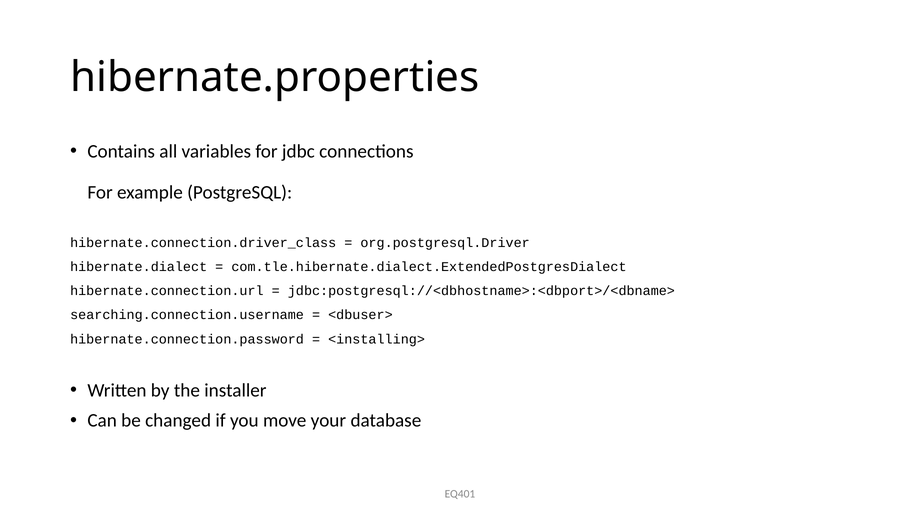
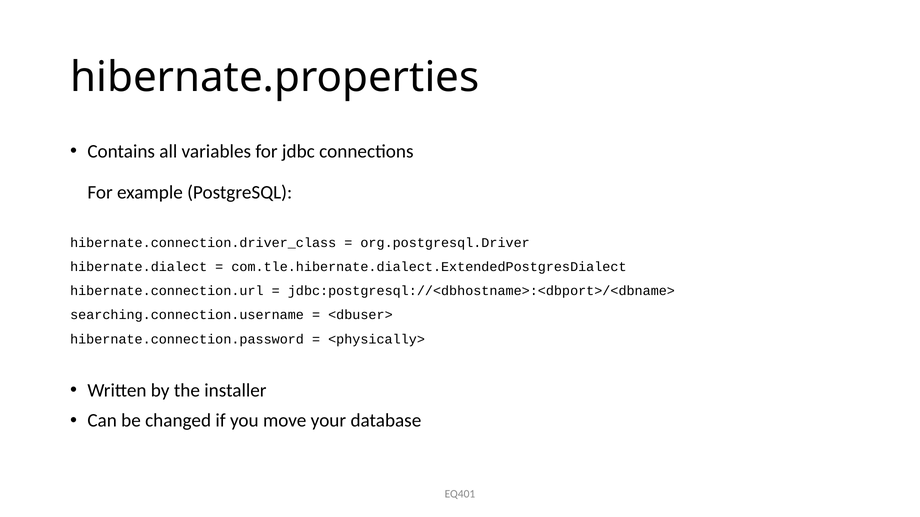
<installing>: <installing> -> <physically> (377, 339)
